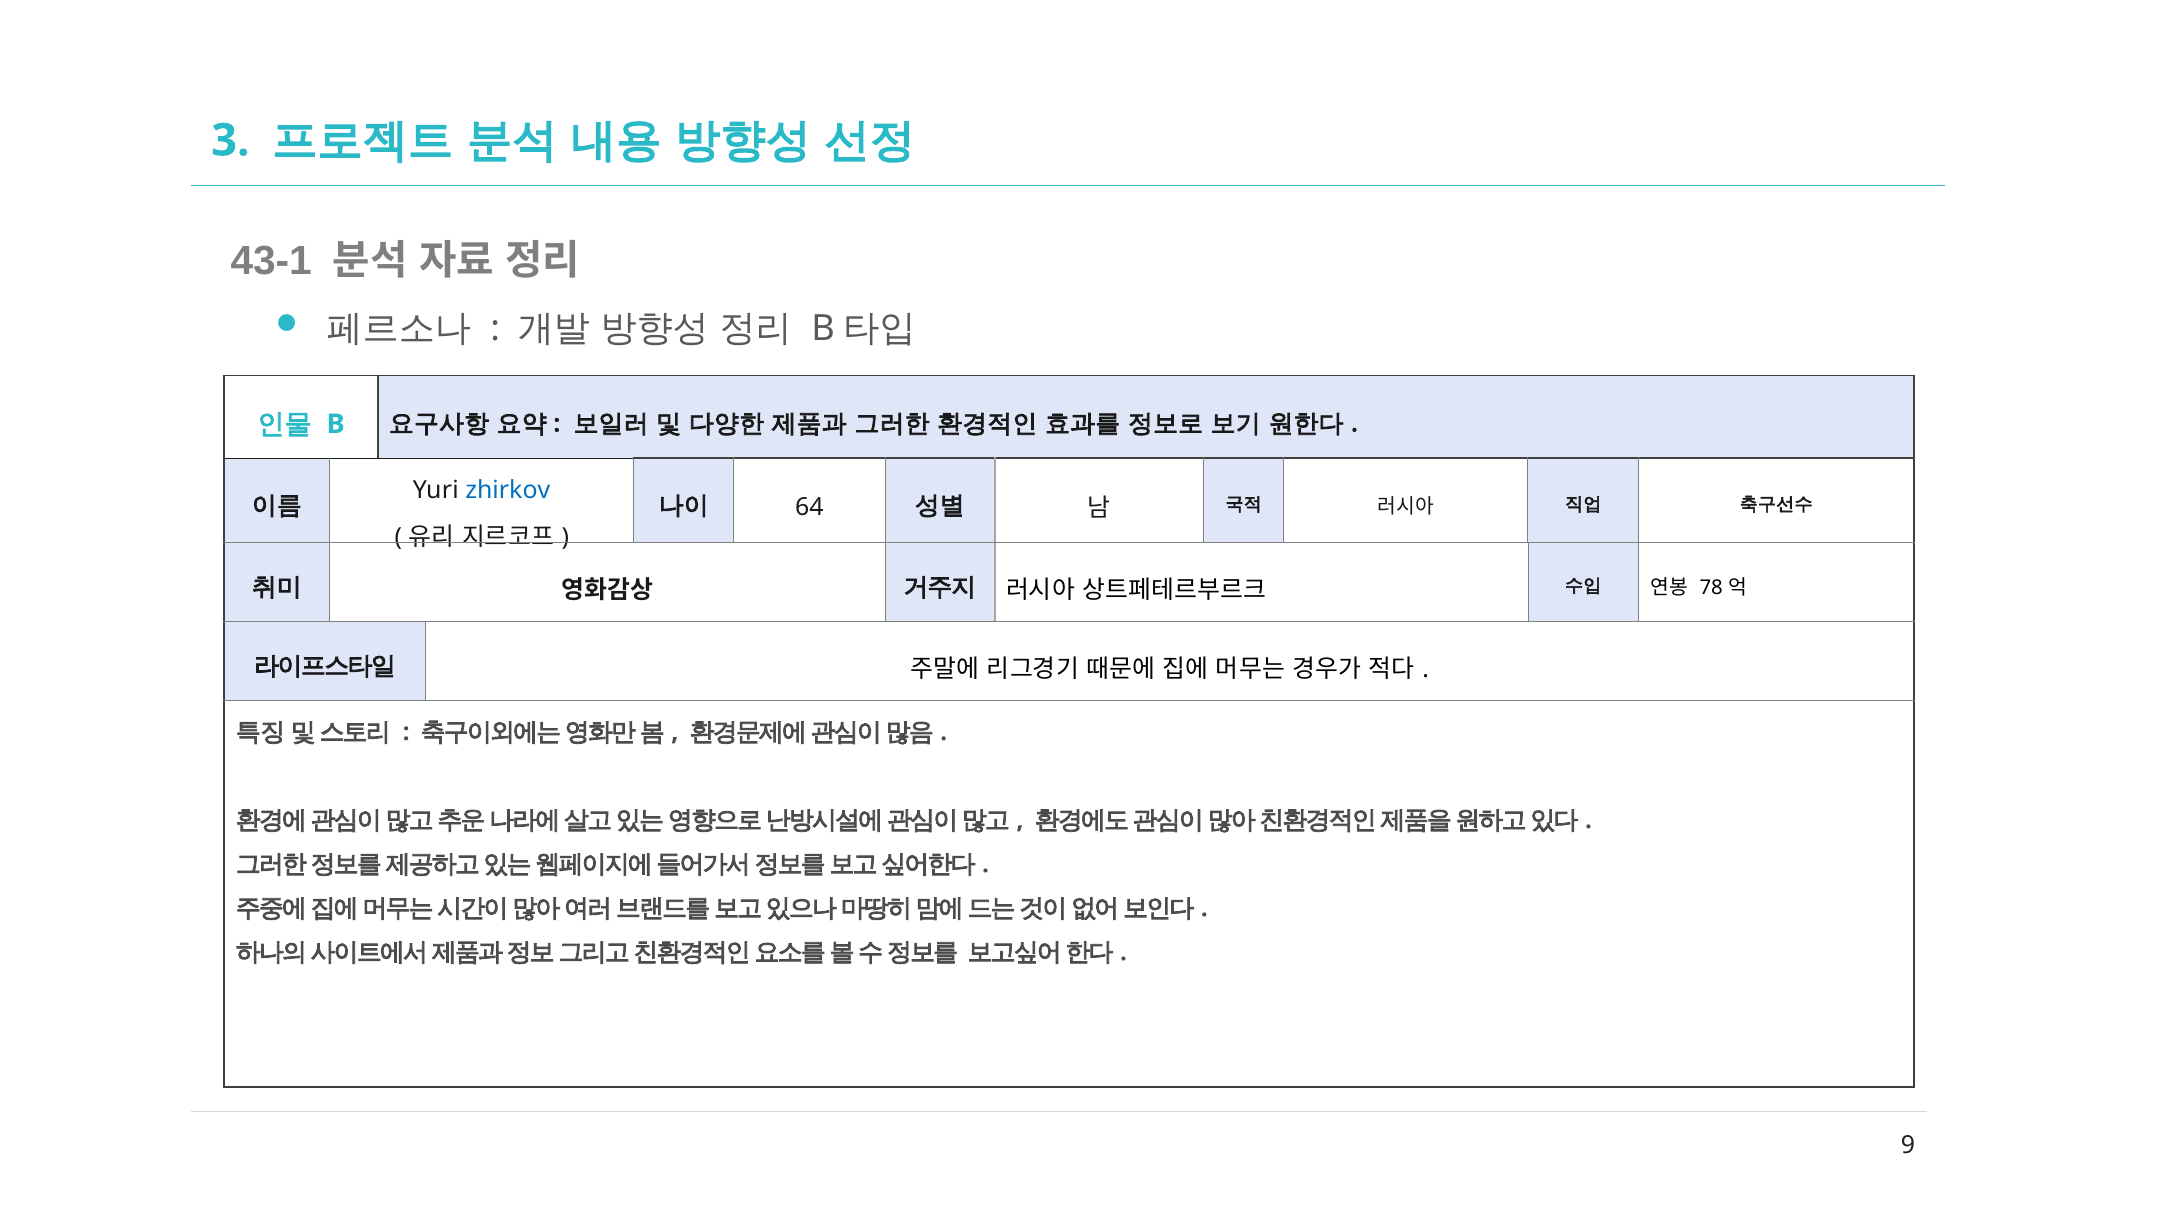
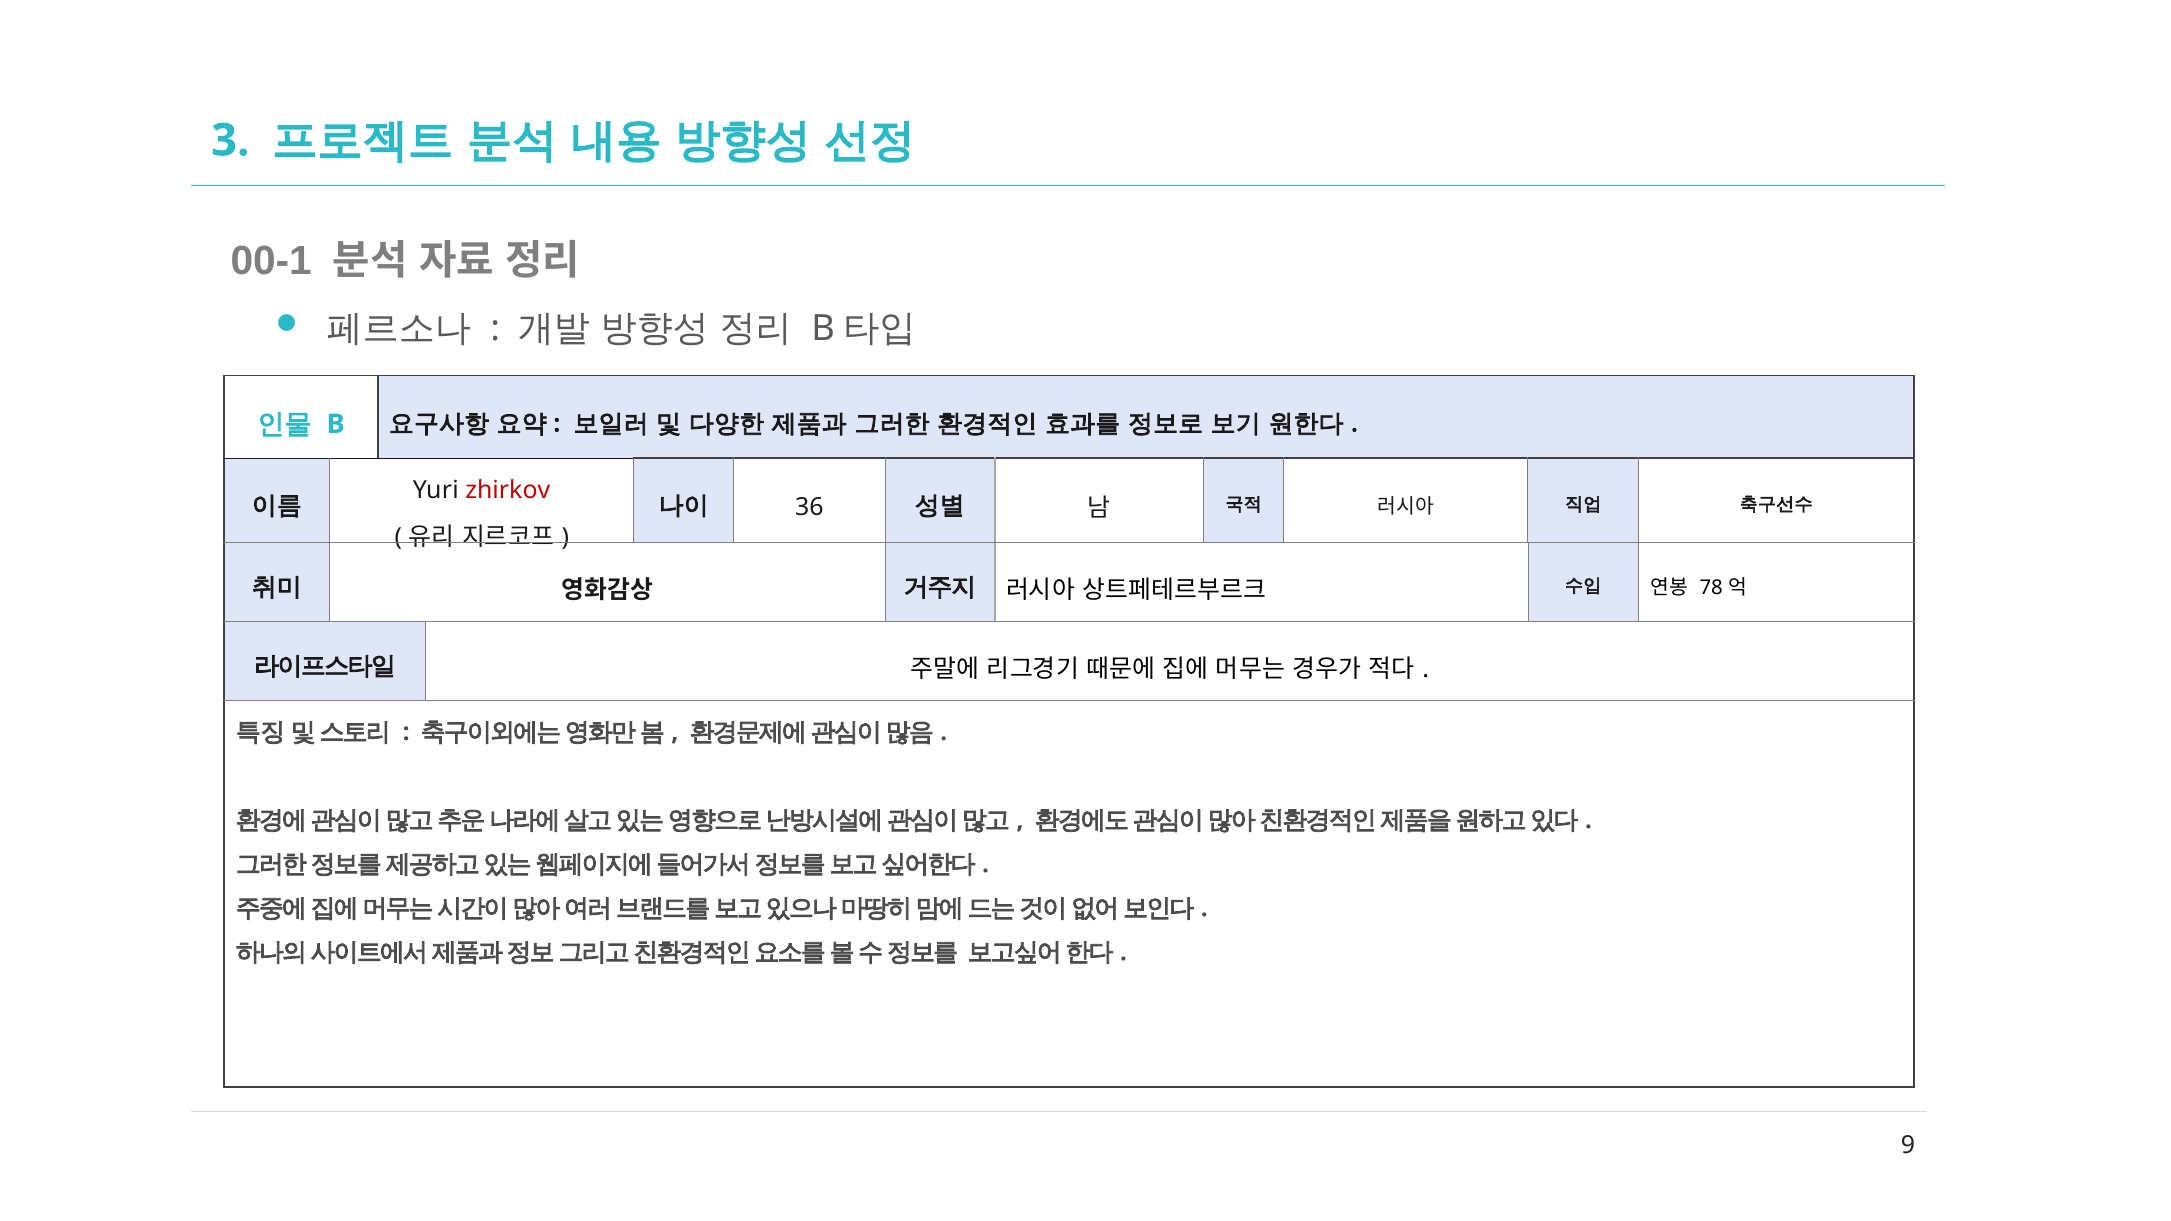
43-1: 43-1 -> 00-1 (271, 261)
zhirkov colour: blue -> red (508, 490)
64: 64 -> 36 (809, 507)
